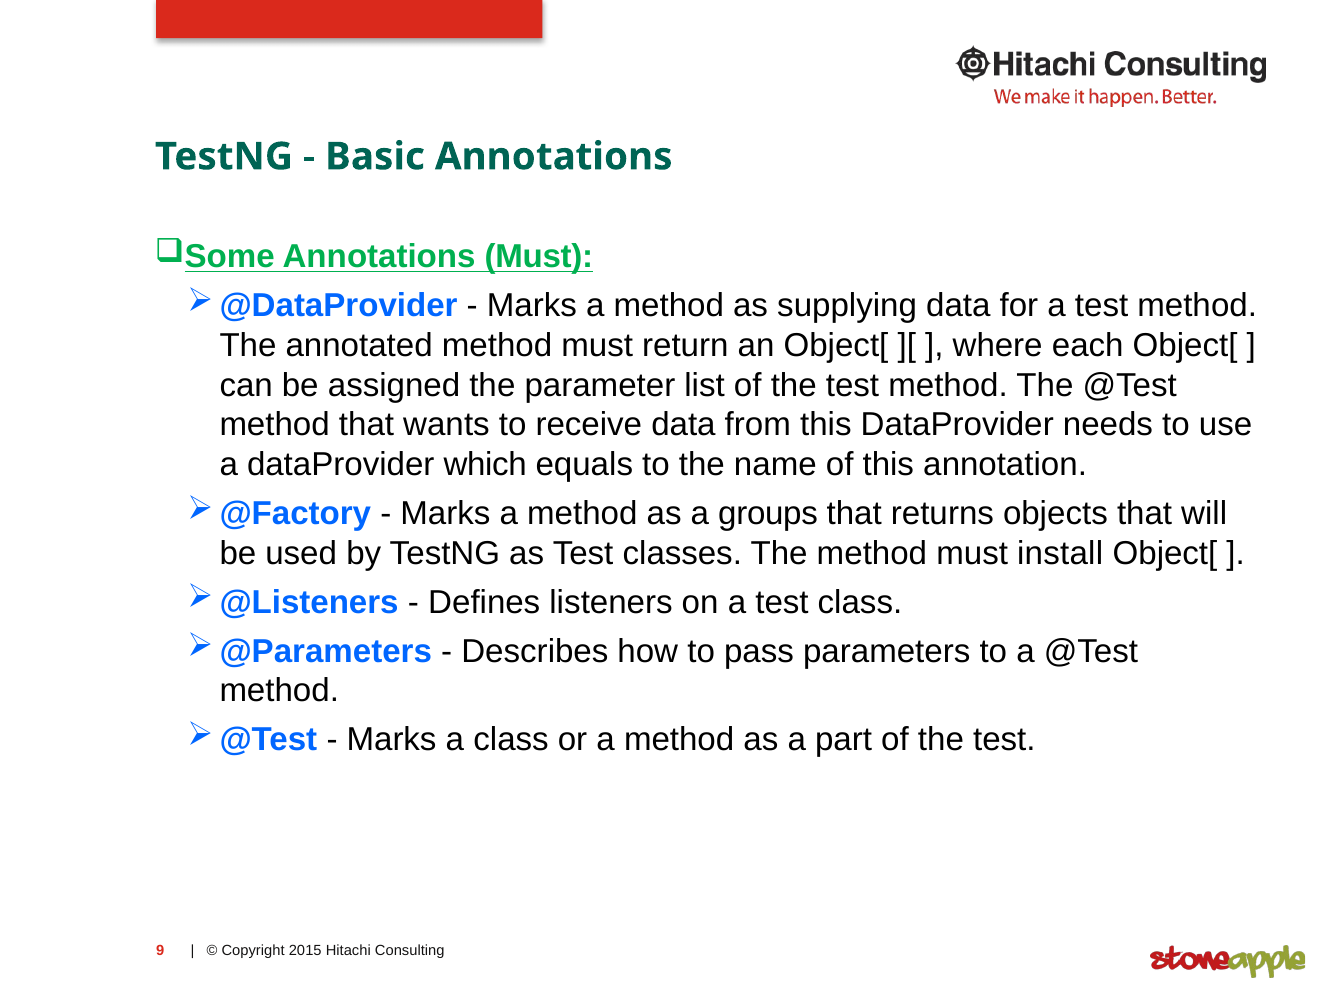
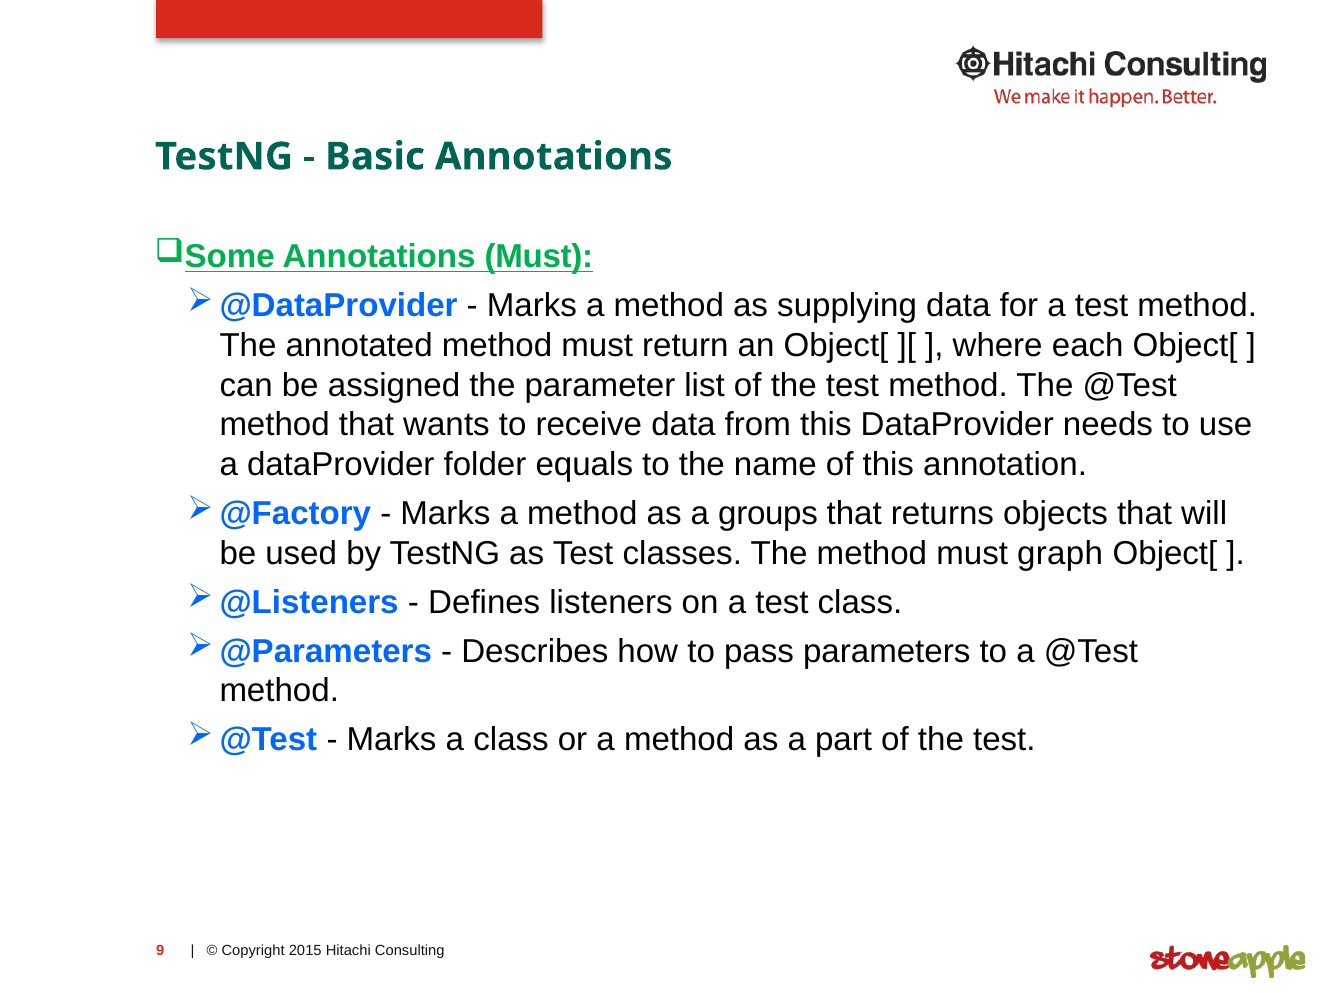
which: which -> folder (485, 465)
install: install -> graph (1060, 553)
